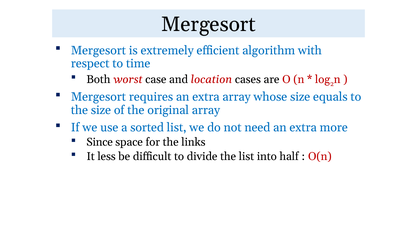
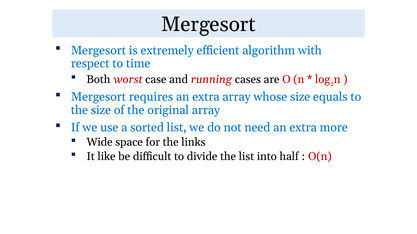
location: location -> running (212, 80)
Since: Since -> Wide (100, 143)
less: less -> like (107, 157)
